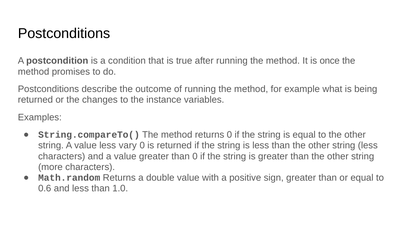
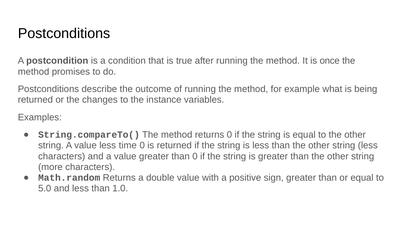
vary: vary -> time (128, 145)
0.6: 0.6 -> 5.0 (45, 188)
